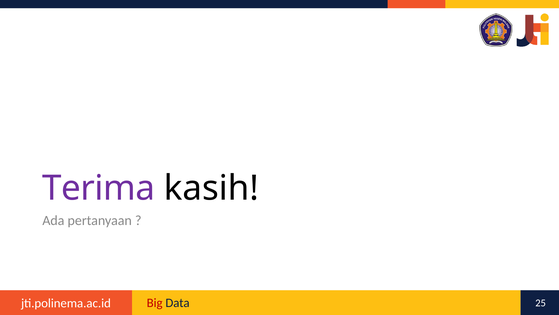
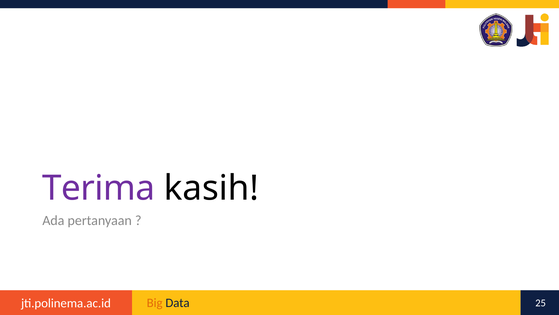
Big colour: red -> orange (155, 302)
